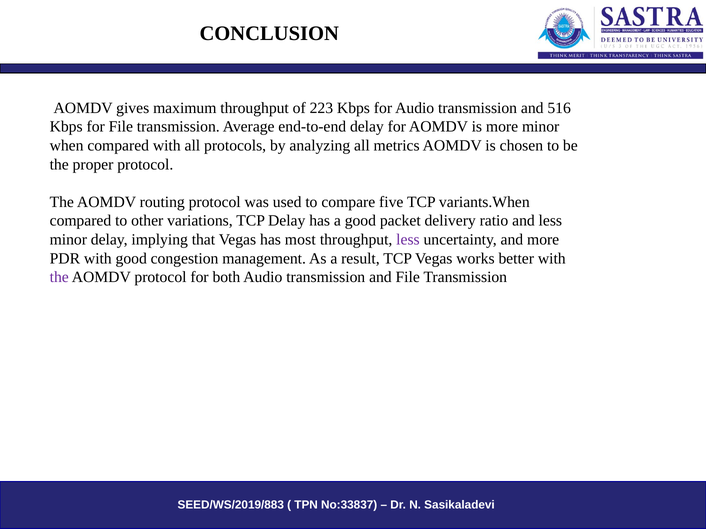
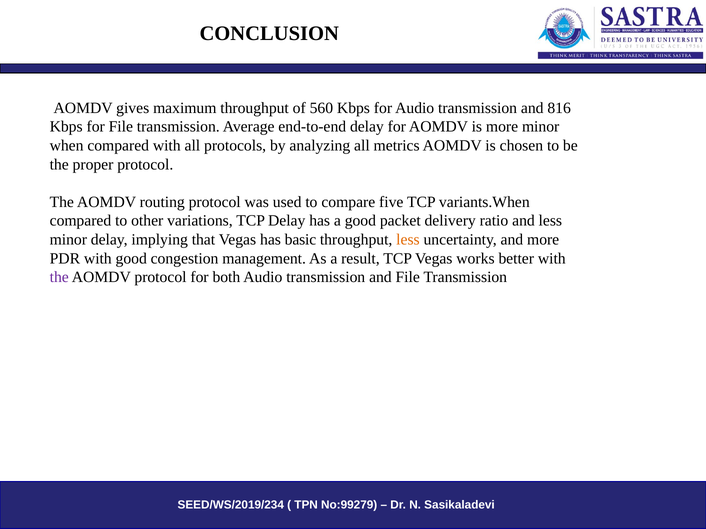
223: 223 -> 560 (321, 108)
516: 516 -> 816 (559, 108)
most: most -> basic (300, 240)
less colour: purple -> orange (408, 240)
SEED/WS/2019/883: SEED/WS/2019/883 -> SEED/WS/2019/234 (231, 506)
No:33837: No:33837 -> No:99279 (349, 506)
